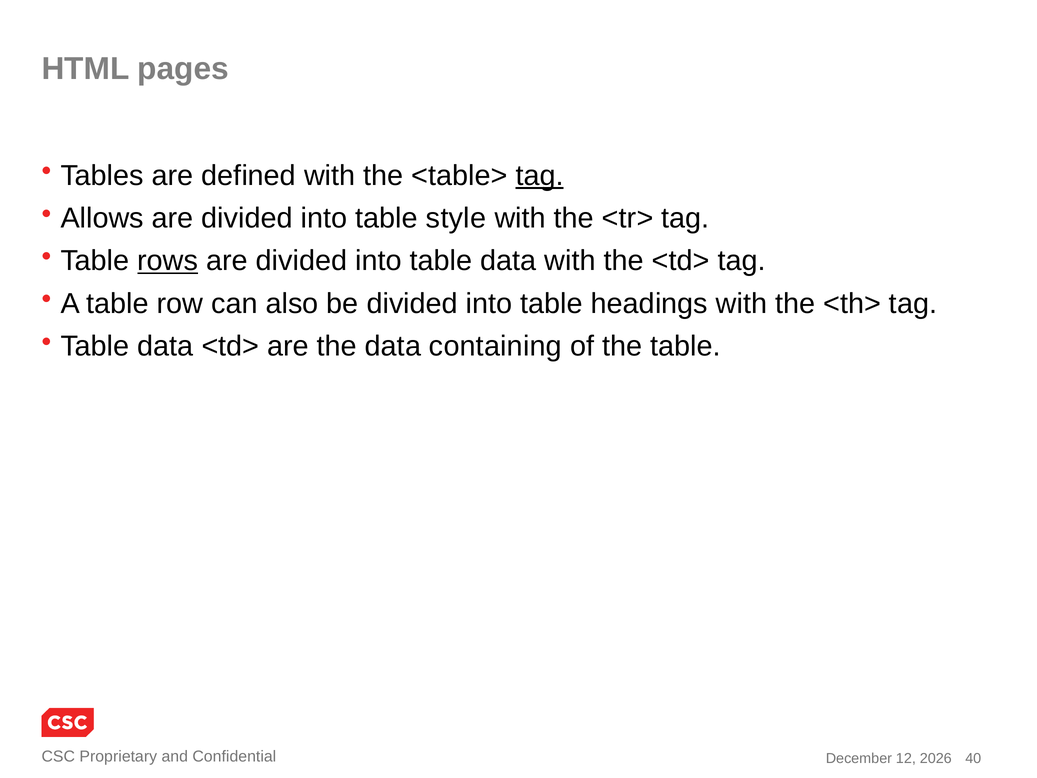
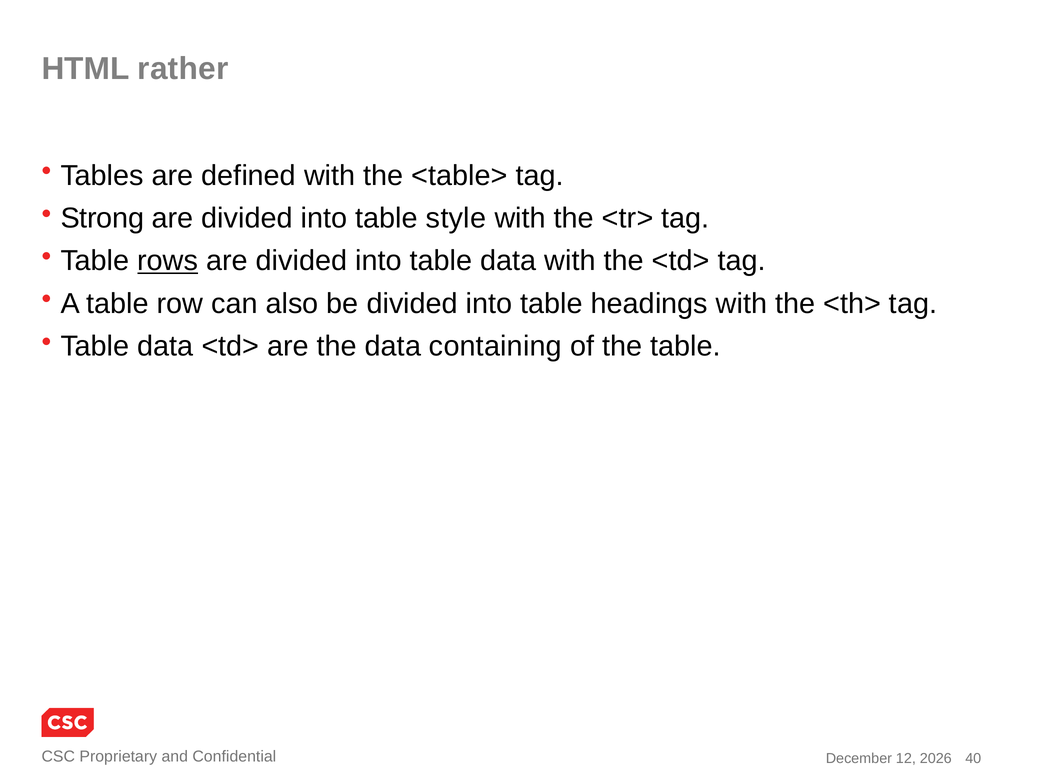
pages: pages -> rather (183, 69)
tag underline: present -> none (540, 176)
Allows: Allows -> Strong (102, 218)
